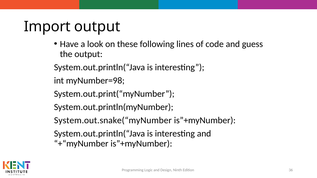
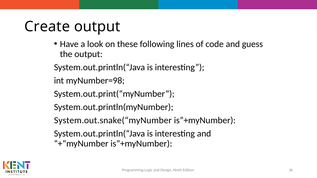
Import: Import -> Create (47, 27)
